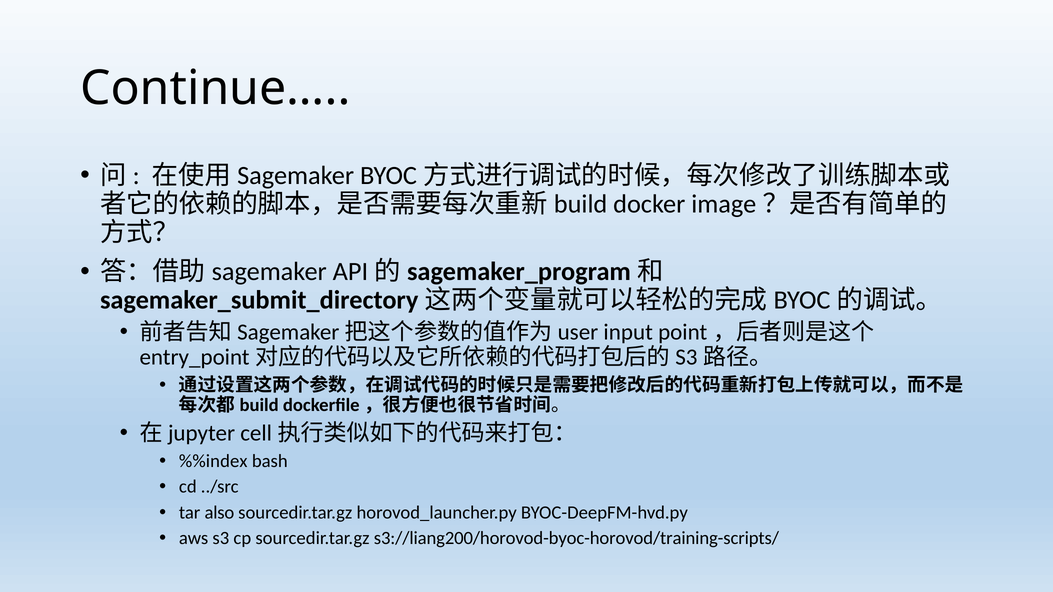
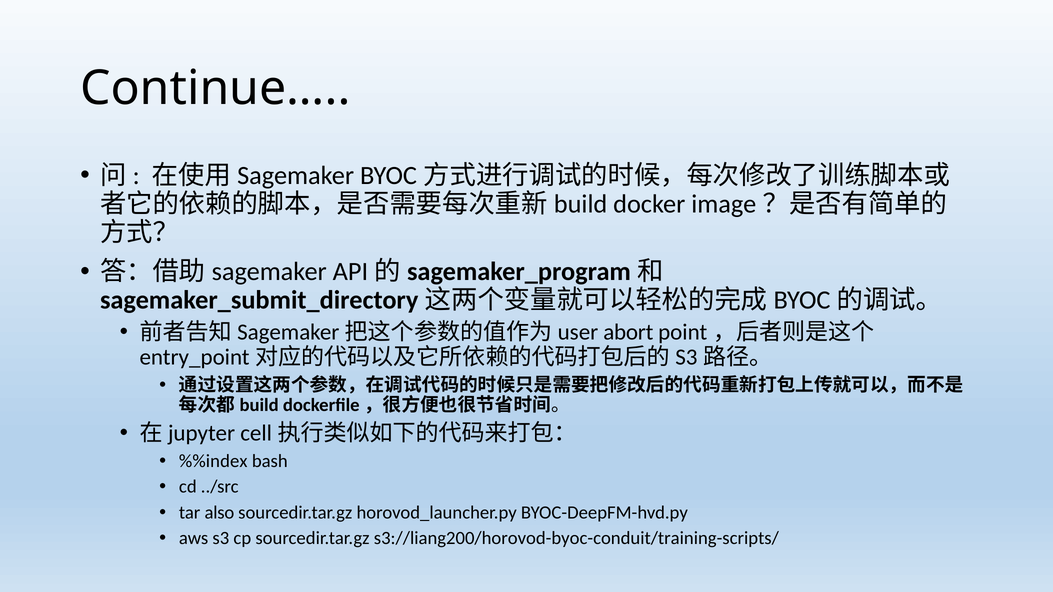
input: input -> abort (628, 332)
s3://liang200/horovod-byoc-horovod/training-scripts/: s3://liang200/horovod-byoc-horovod/training-scripts/ -> s3://liang200/horovod-byoc-conduit/training-scripts/ (576, 538)
